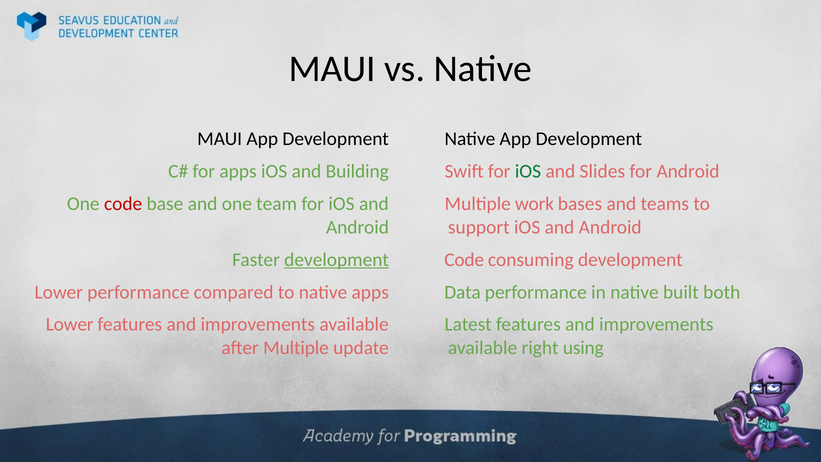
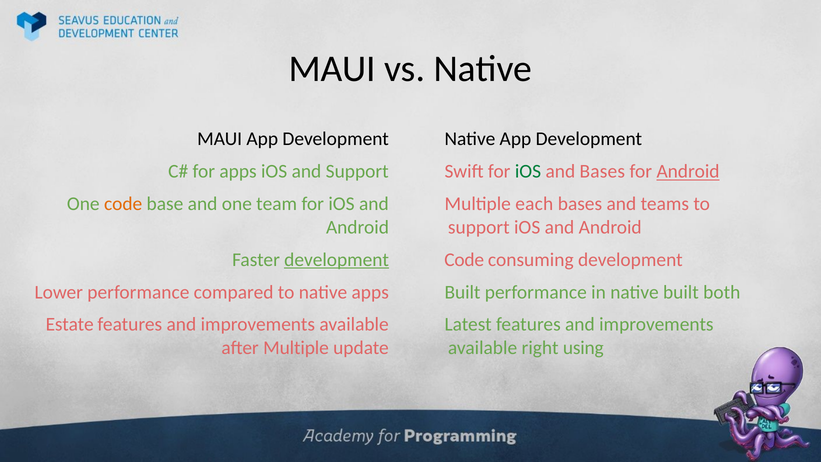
and Building: Building -> Support (357, 171)
and Slides: Slides -> Bases (602, 171)
Android underline: none -> present (688, 171)
code colour: red -> orange (123, 204)
work: work -> each (534, 204)
Data: Data -> Built (462, 292)
Lower: Lower -> Estate (70, 324)
